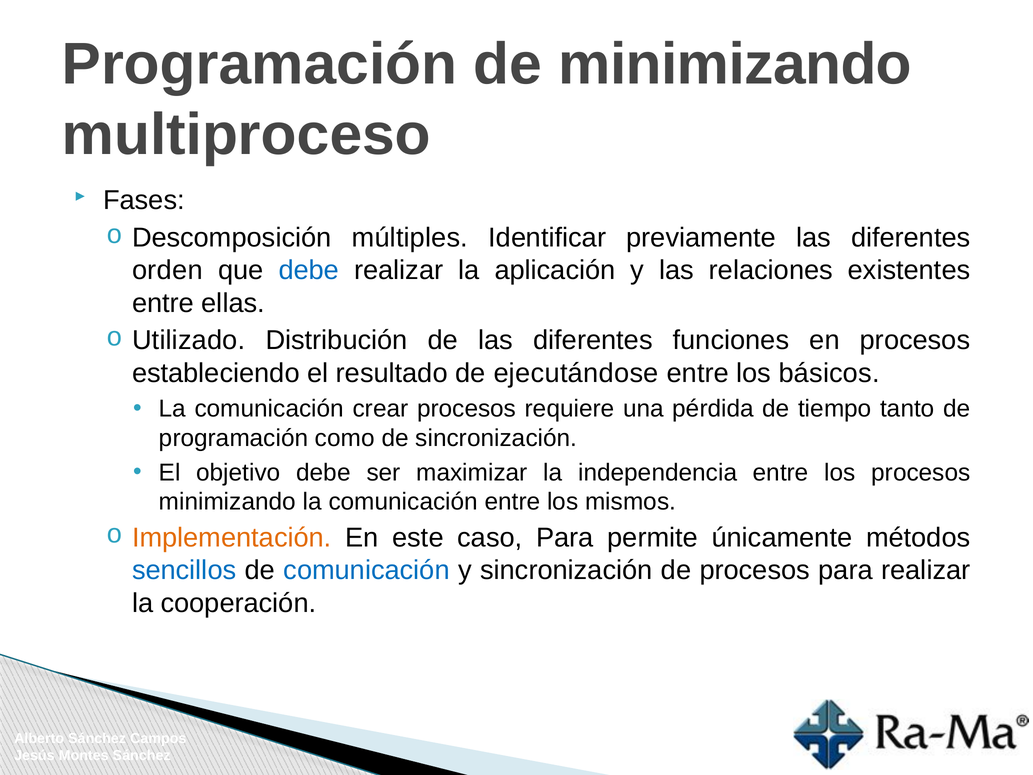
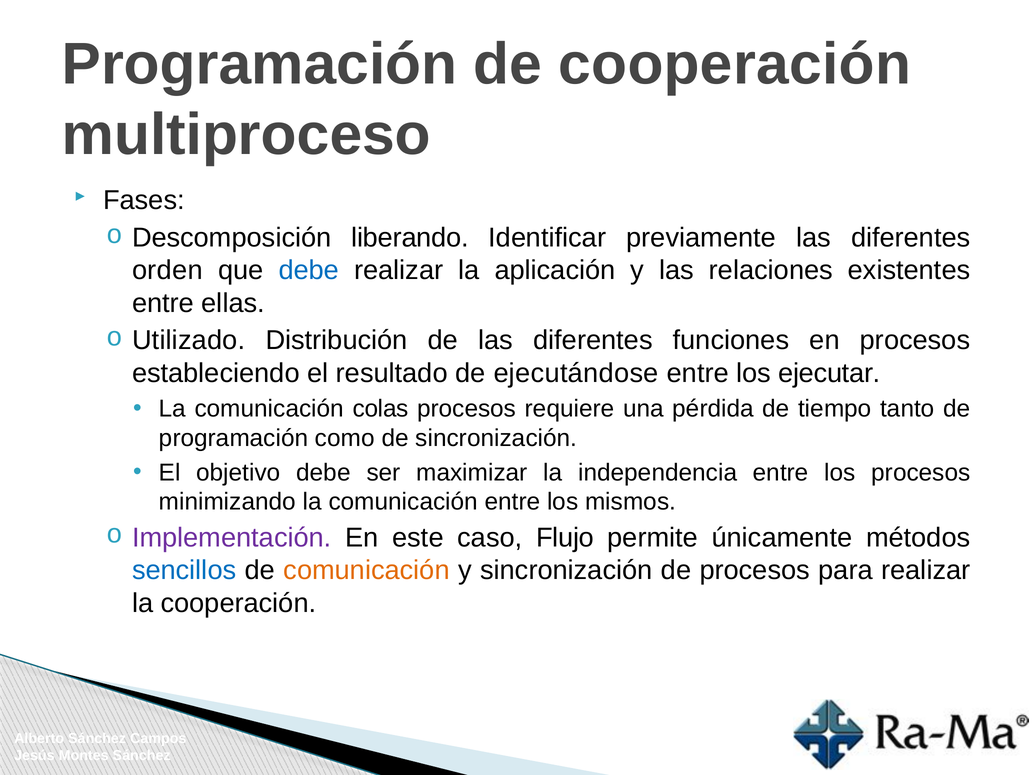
de minimizando: minimizando -> cooperación (735, 64)
múltiples: múltiples -> liberando (410, 238)
básicos: básicos -> ejecutar (829, 373)
crear: crear -> colas (381, 409)
Implementación colour: orange -> purple (232, 538)
caso Para: Para -> Flujo (565, 538)
comunicación colour: blue -> orange (367, 570)
